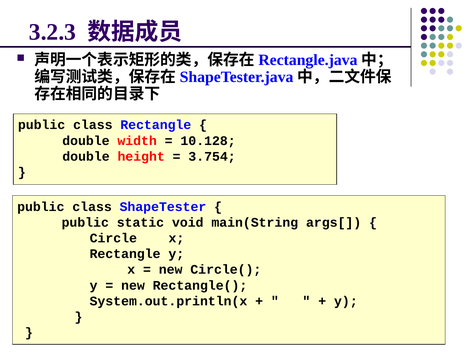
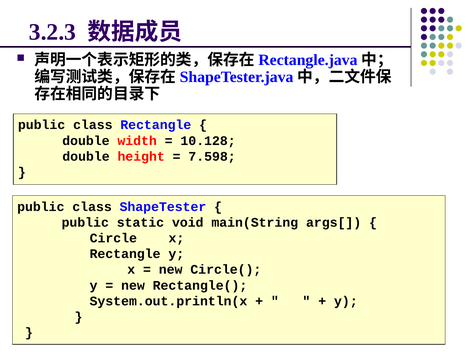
3.754: 3.754 -> 7.598 (212, 156)
